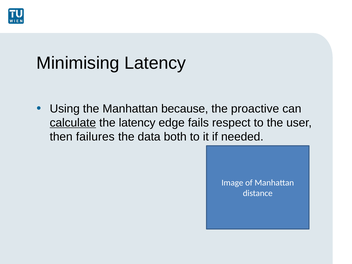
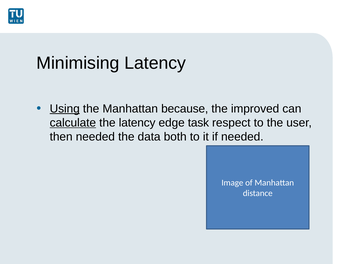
Using underline: none -> present (65, 109)
proactive: proactive -> improved (255, 109)
fails: fails -> task (198, 123)
then failures: failures -> needed (95, 137)
